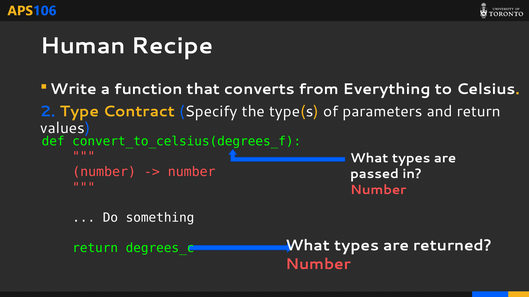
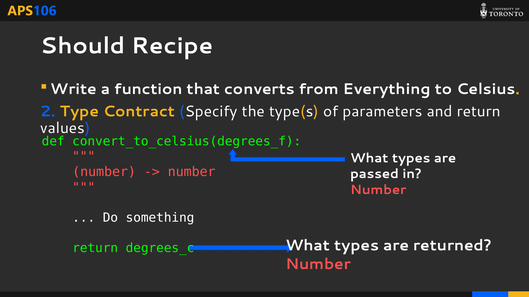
Human: Human -> Should (83, 46)
